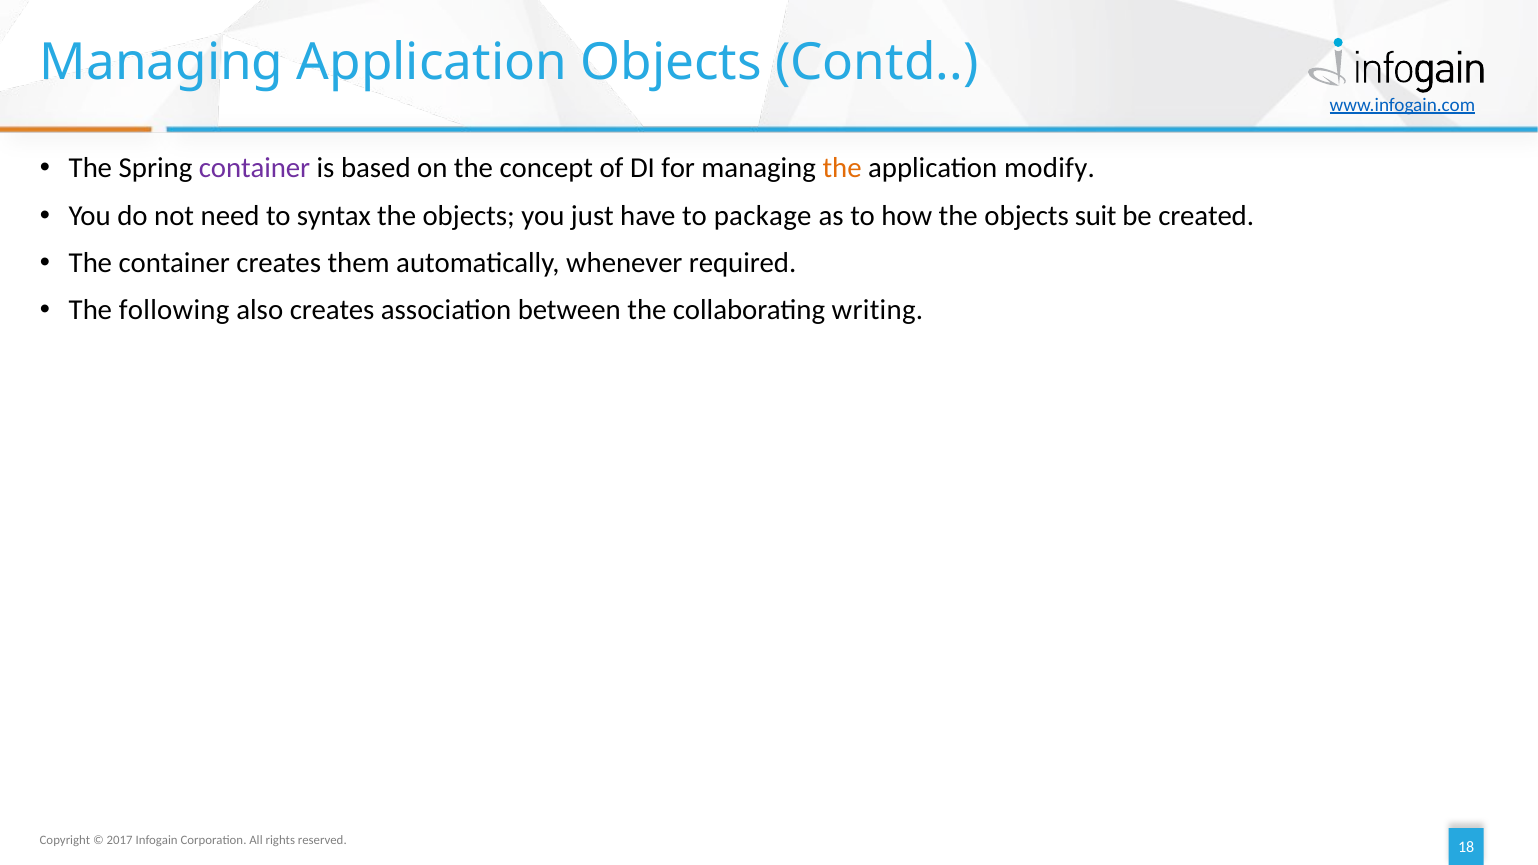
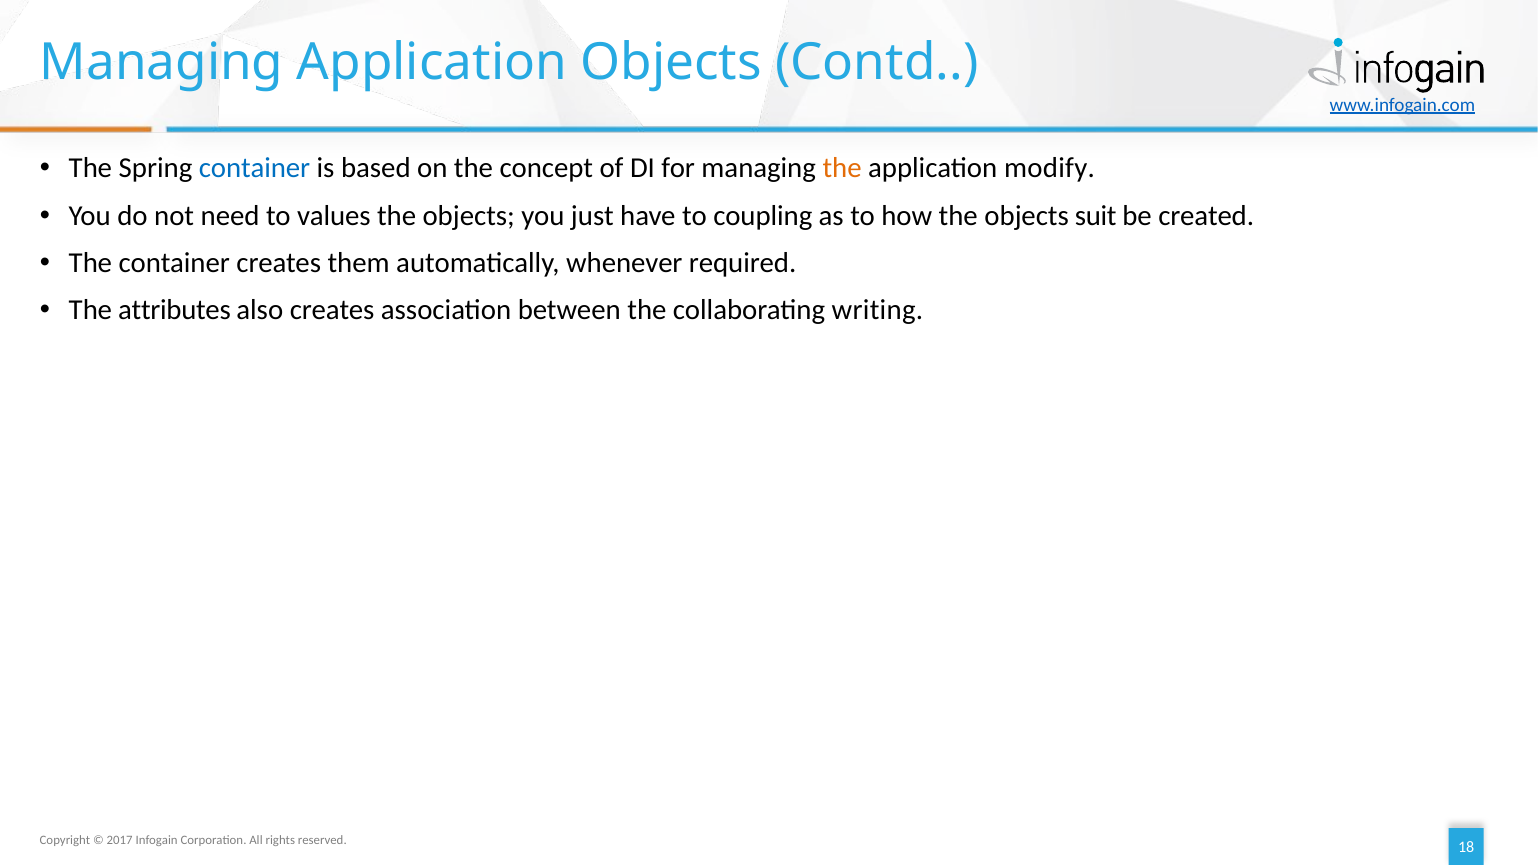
container colour: purple -> blue (255, 169)
syntax: syntax -> values (334, 216)
package: package -> coupling (763, 216)
following: following -> attributes (174, 310)
